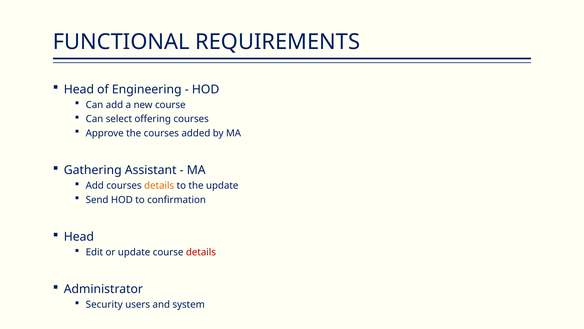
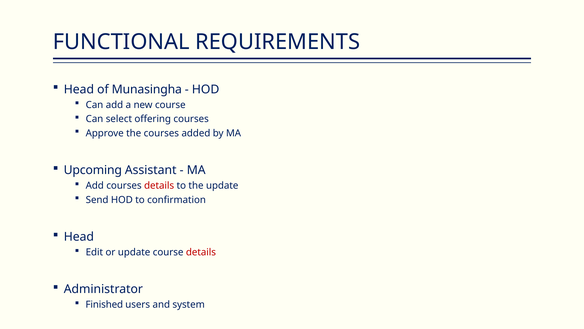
Engineering: Engineering -> Munasingha (147, 89)
Gathering: Gathering -> Upcoming (93, 170)
details colour: orange -> red (159, 185)
Security: Security -> Finished (104, 304)
